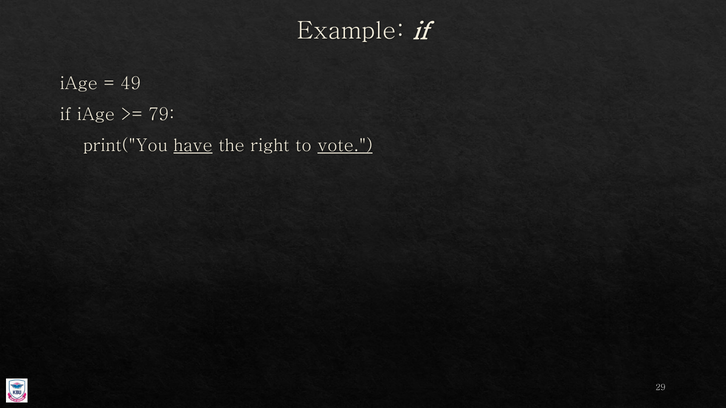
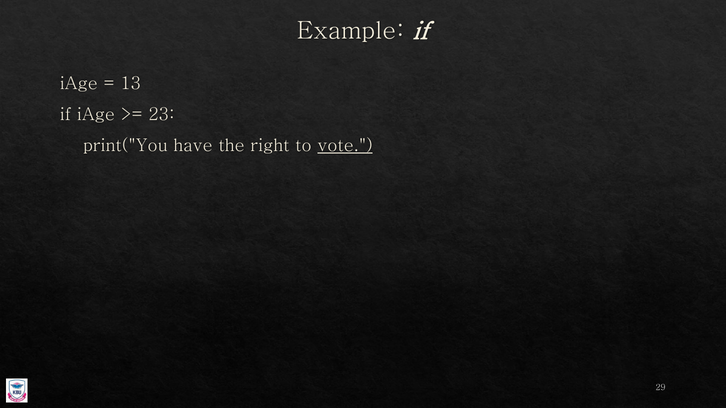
49: 49 -> 13 (131, 84)
79: 79 -> 23 (162, 115)
have underline: present -> none (193, 145)
